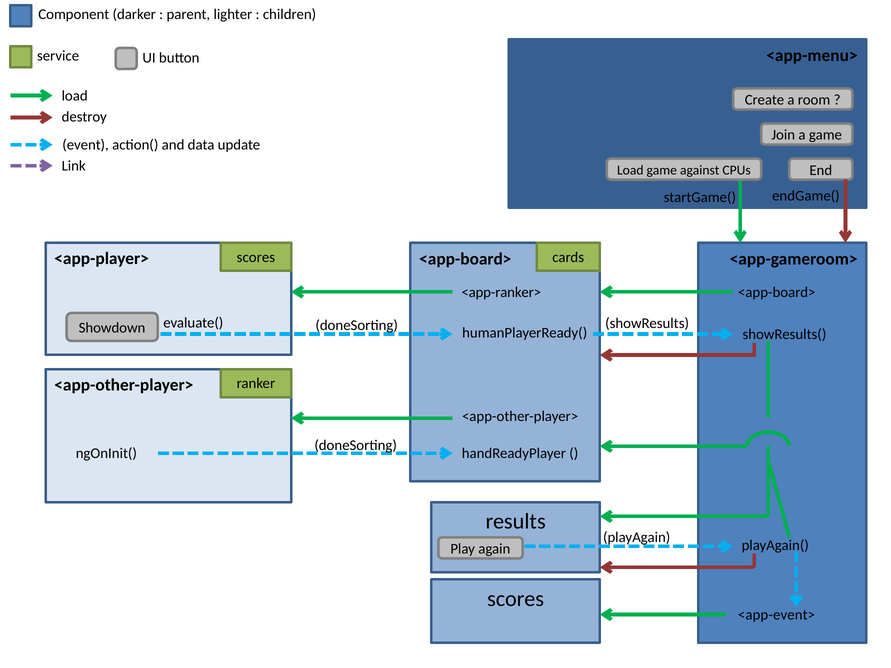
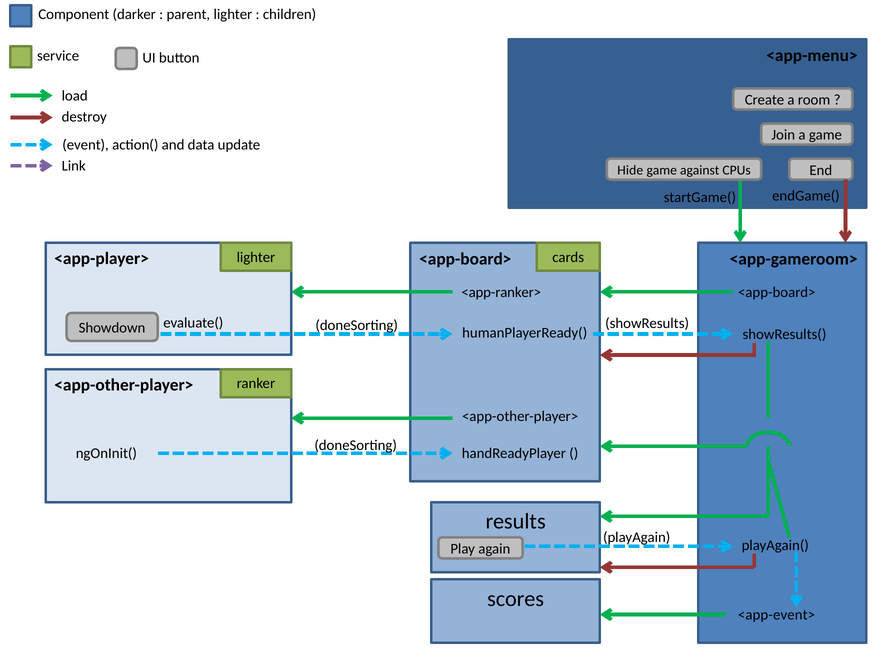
Load: Load -> Hide (630, 170)
scores: scores -> lighter (256, 257)
